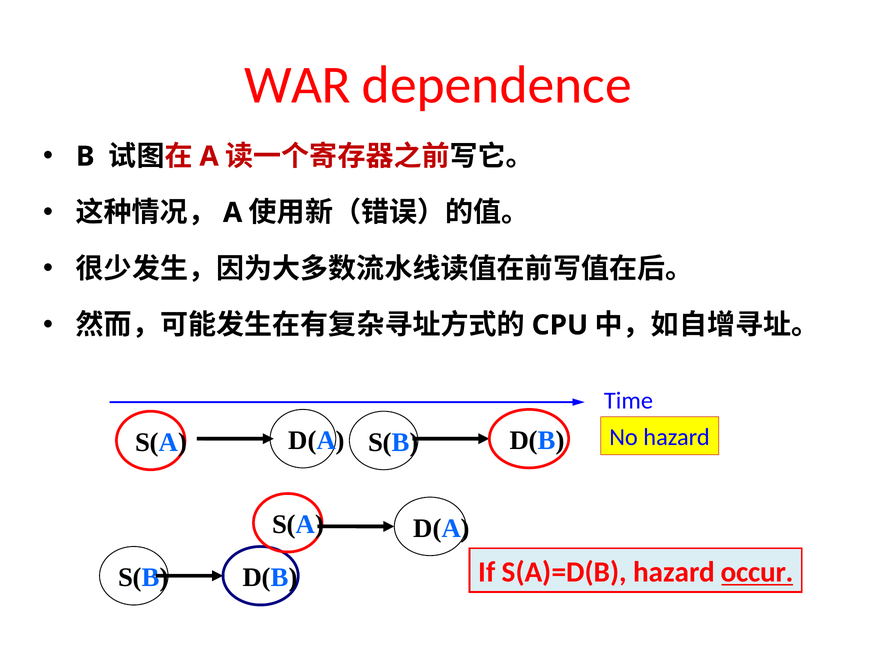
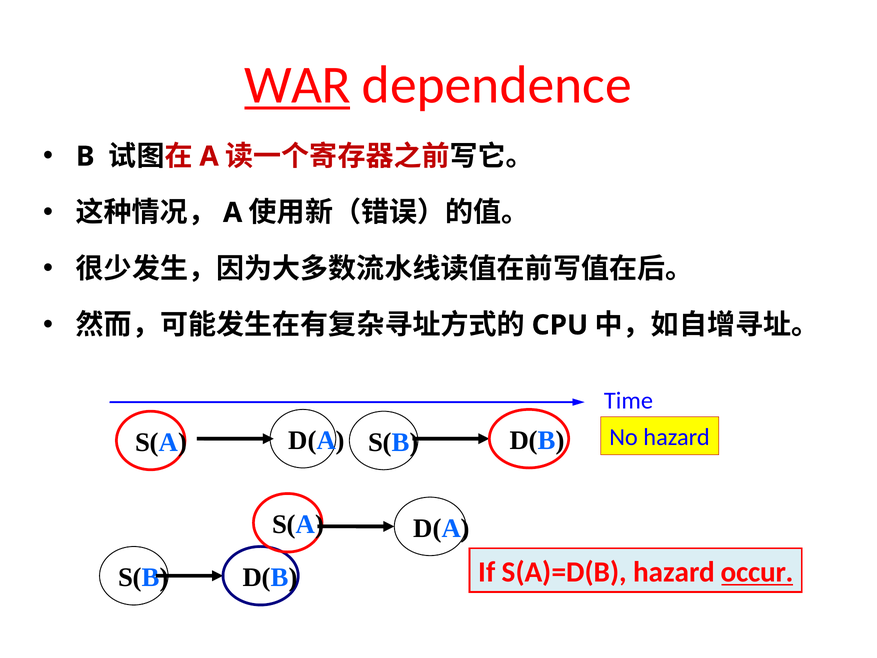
WAR underline: none -> present (297, 85)
